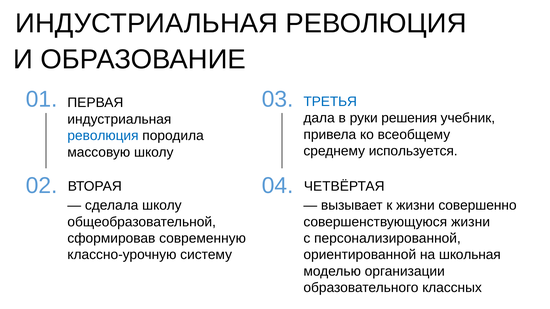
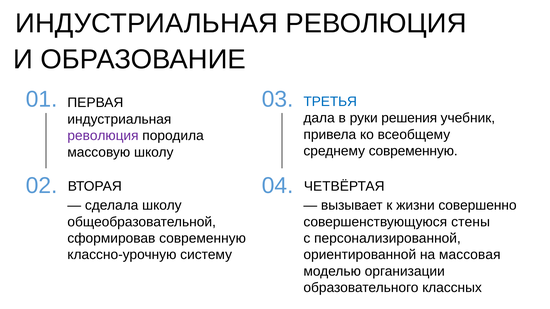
революция colour: blue -> purple (103, 136)
среднему используется: используется -> современную (413, 151)
совершенствующуюся жизни: жизни -> стены (471, 222)
школьная: школьная -> массовая (470, 255)
